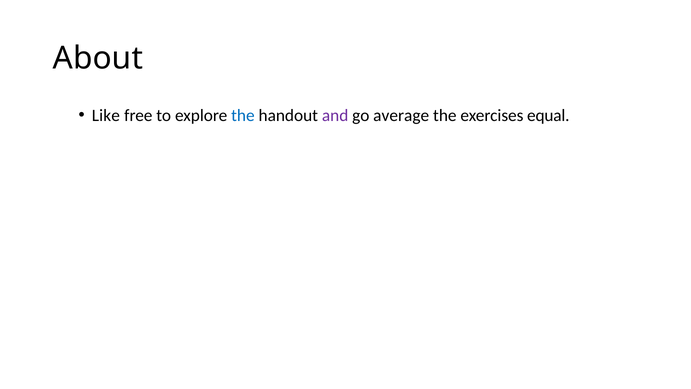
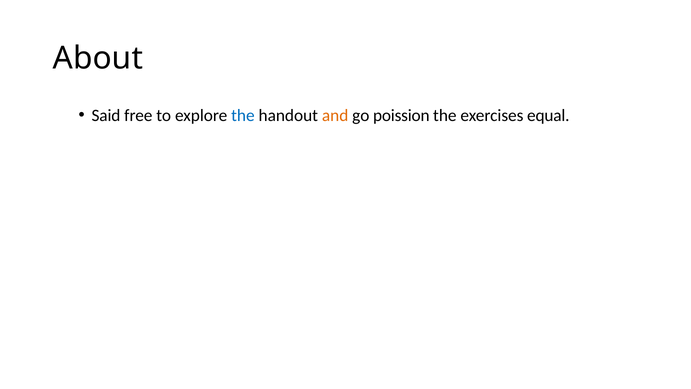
Like: Like -> Said (106, 115)
and colour: purple -> orange (335, 115)
average: average -> poission (401, 115)
